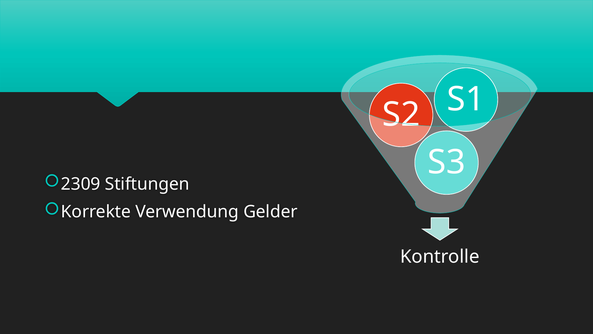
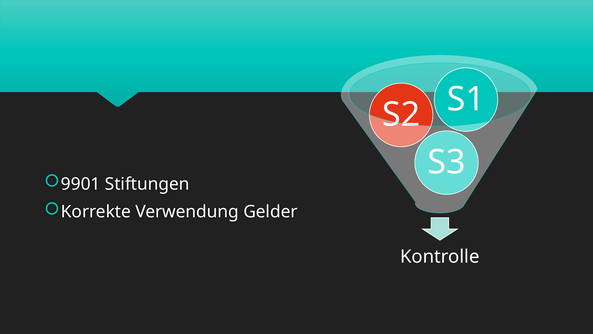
2309: 2309 -> 9901 (81, 184)
